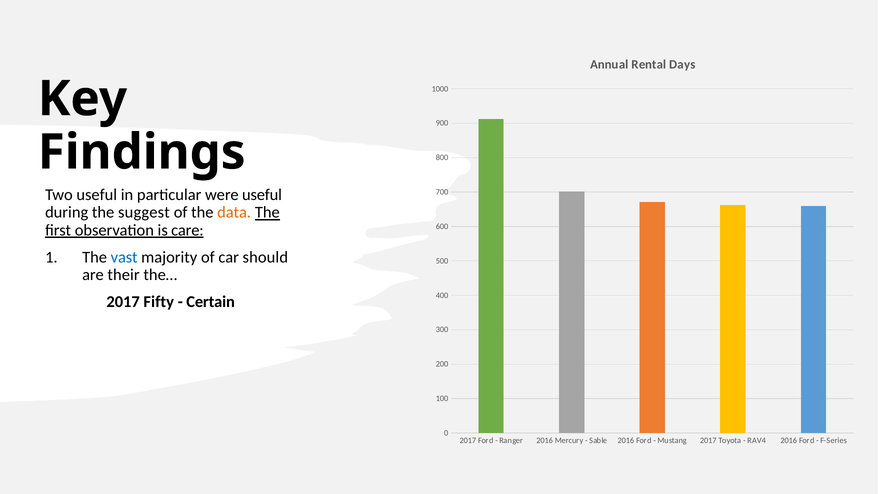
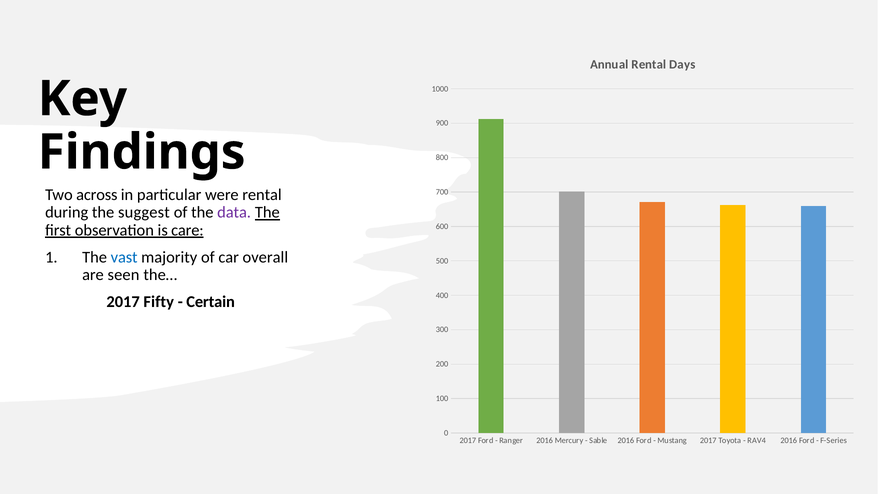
Two useful: useful -> across (97, 195)
were useful: useful -> rental (262, 195)
data colour: orange -> purple (234, 212)
should: should -> overall (265, 257)
their: their -> seen (124, 275)
